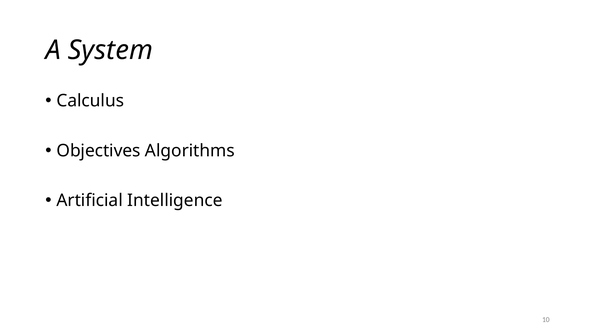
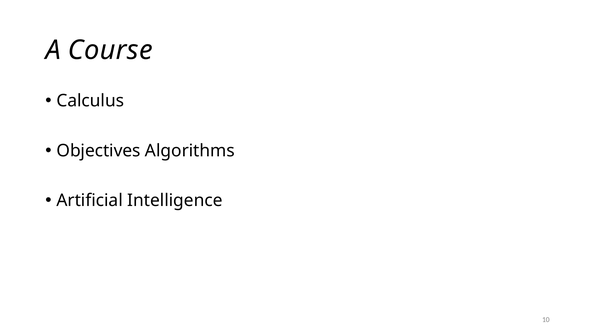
System: System -> Course (110, 50)
